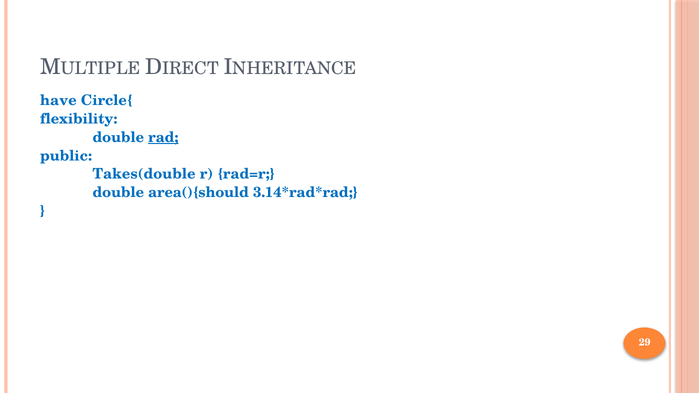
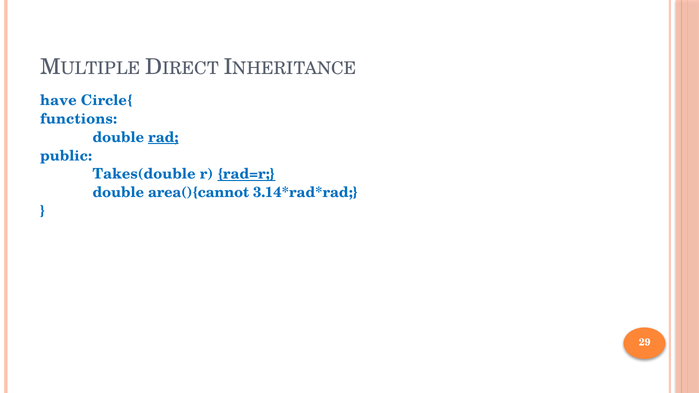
flexibility: flexibility -> functions (79, 119)
rad=r underline: none -> present (246, 174)
area(){should: area(){should -> area(){cannot (199, 193)
